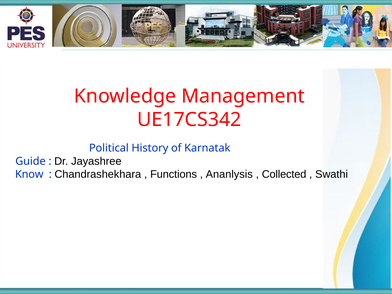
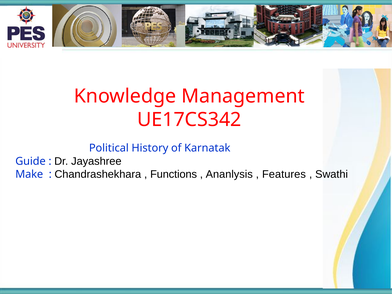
Know: Know -> Make (29, 174)
Collected: Collected -> Features (284, 174)
